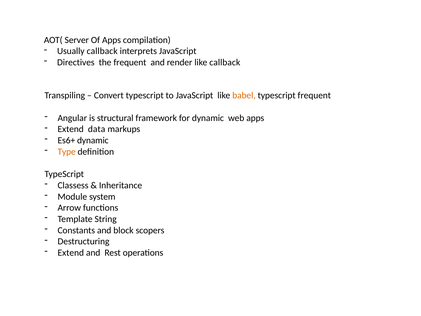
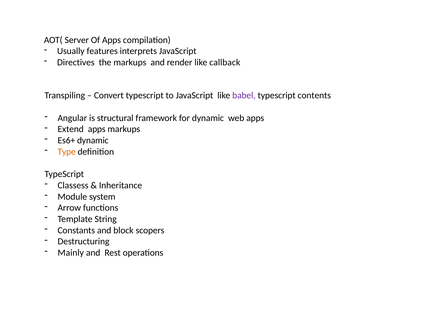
Usually callback: callback -> features (102, 51)
the frequent: frequent -> markups (130, 62)
babel colour: orange -> purple (244, 95)
typescript frequent: frequent -> contents (314, 95)
Extend data: data -> apps (97, 129)
Extend: Extend -> Mainly (71, 253)
